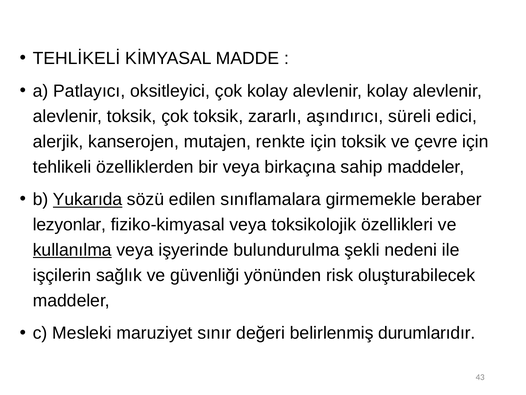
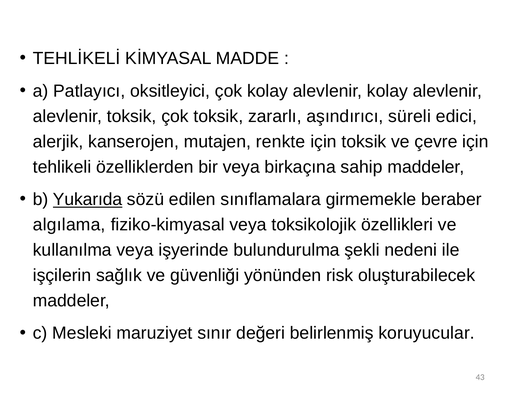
lezyonlar: lezyonlar -> algılama (69, 224)
kullanılma underline: present -> none (72, 250)
durumlarıdır: durumlarıdır -> koruyucular (427, 333)
